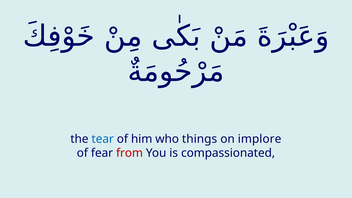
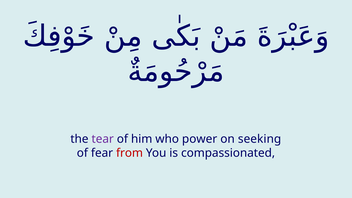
tear colour: blue -> purple (103, 139)
things: things -> power (200, 139)
implore: implore -> seeking (260, 139)
